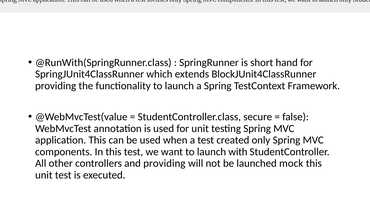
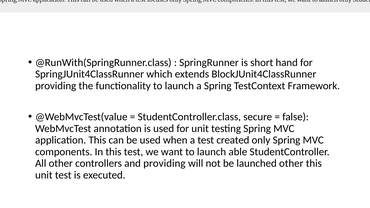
with: with -> able (238, 152)
launched mock: mock -> other (291, 164)
